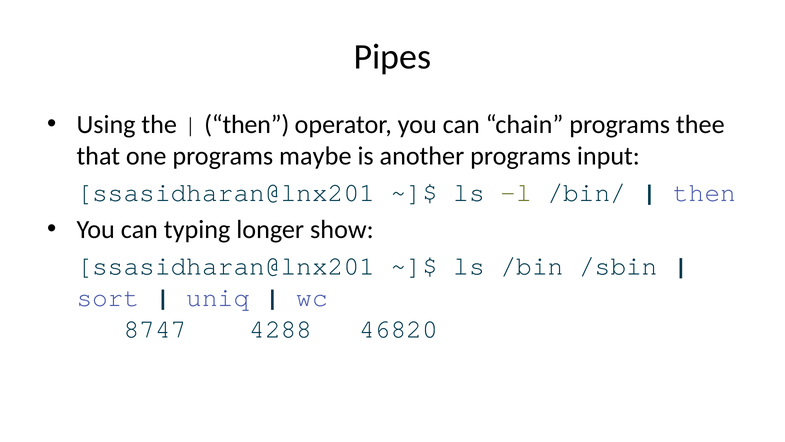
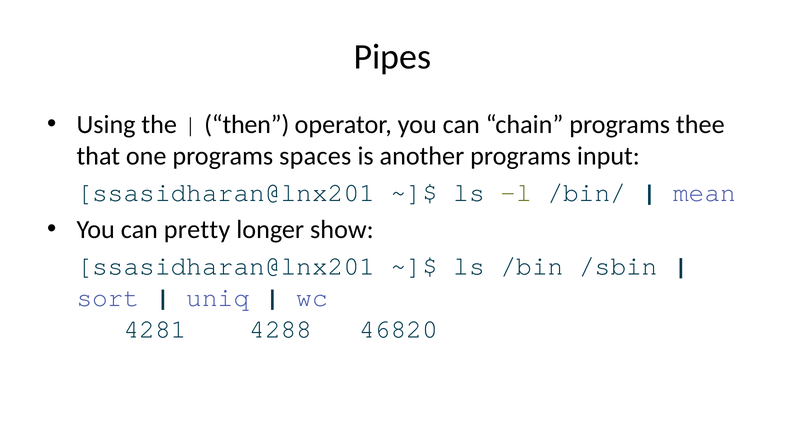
maybe: maybe -> spaces (315, 156)
then: then -> mean (705, 193)
typing: typing -> pretty (197, 229)
8747: 8747 -> 4281 (155, 329)
